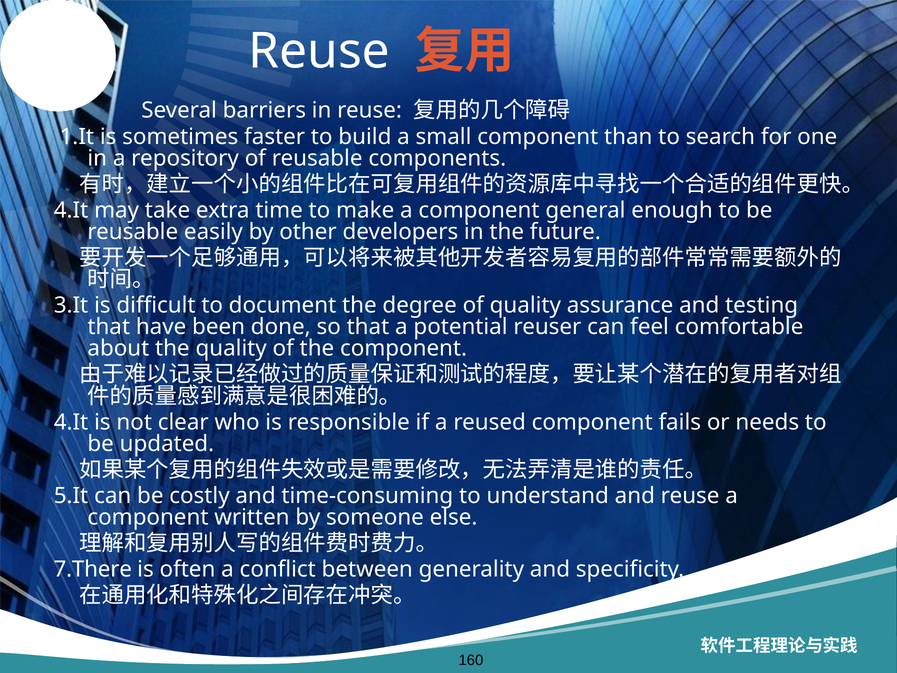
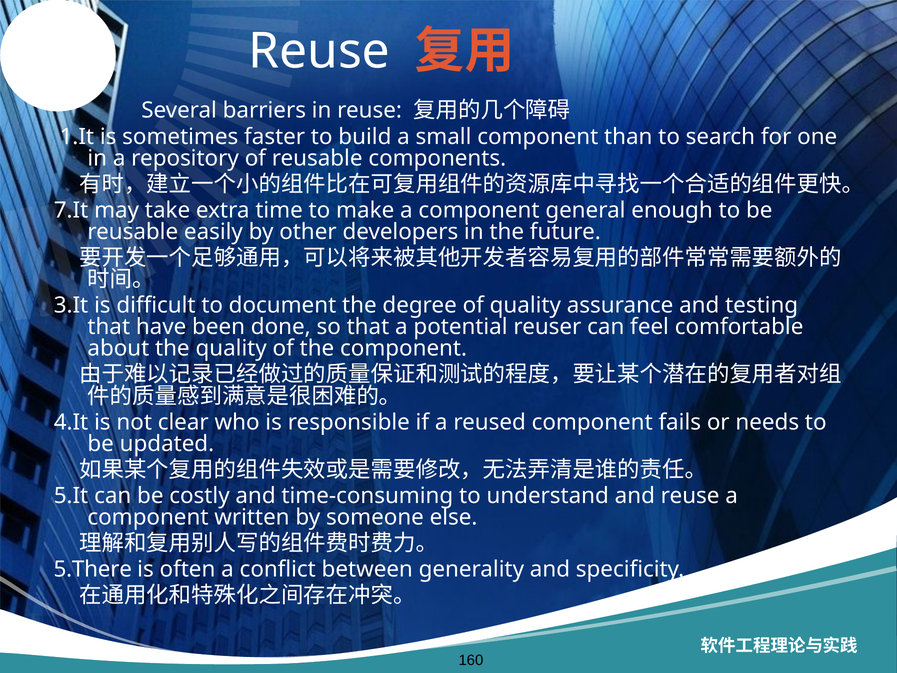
4.It: 4.It -> 7.It (71, 210)
7.There: 7.There -> 5.There (93, 569)
